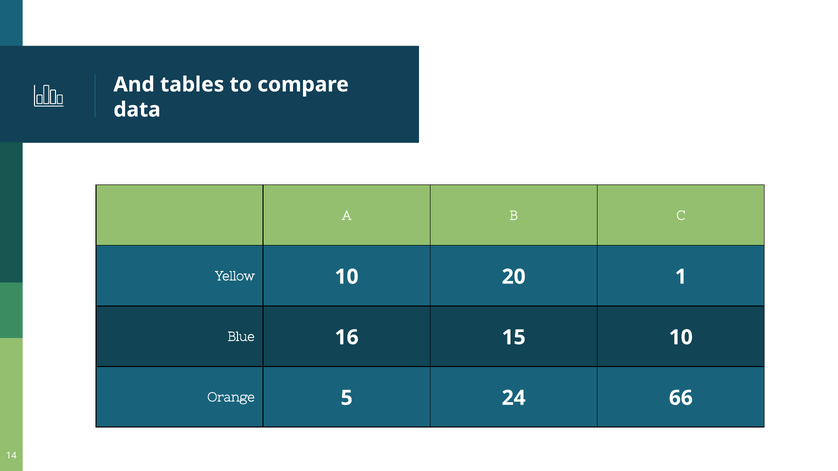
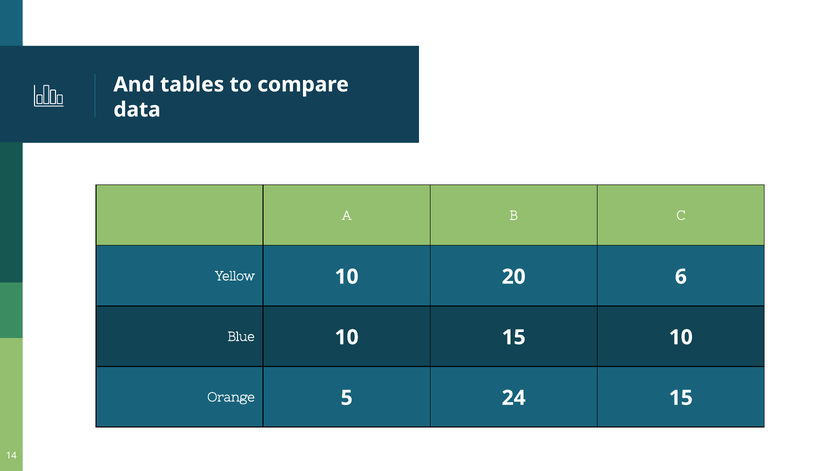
1: 1 -> 6 (681, 277)
Blue 16: 16 -> 10 (347, 338)
24 66: 66 -> 15 (681, 398)
